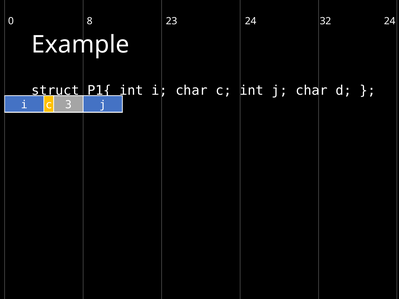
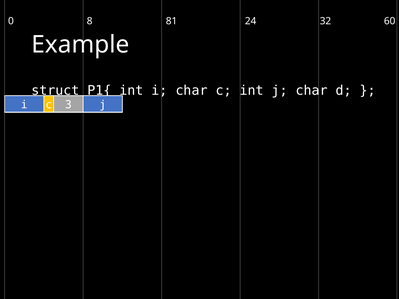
23: 23 -> 81 (172, 21)
0 24: 24 -> 60 (390, 21)
